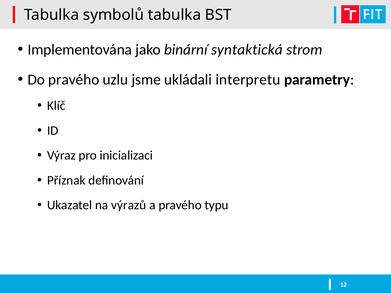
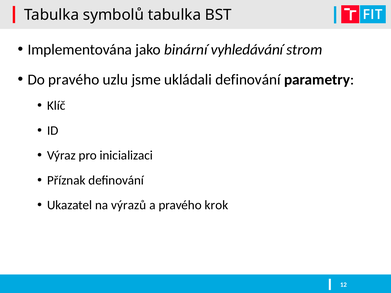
syntaktická: syntaktická -> vyhledávání (247, 50)
ukládali interpretu: interpretu -> definování (248, 80)
typu: typu -> krok (216, 205)
